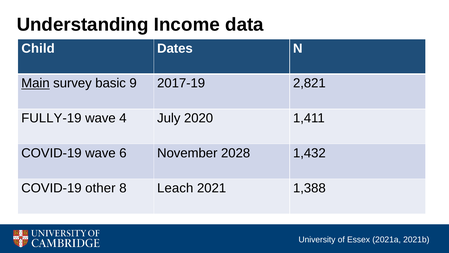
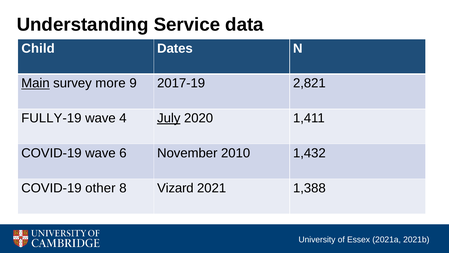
Income: Income -> Service (187, 25)
basic: basic -> more (111, 83)
July underline: none -> present (169, 118)
2028: 2028 -> 2010 (236, 153)
Leach: Leach -> Vizard (175, 188)
